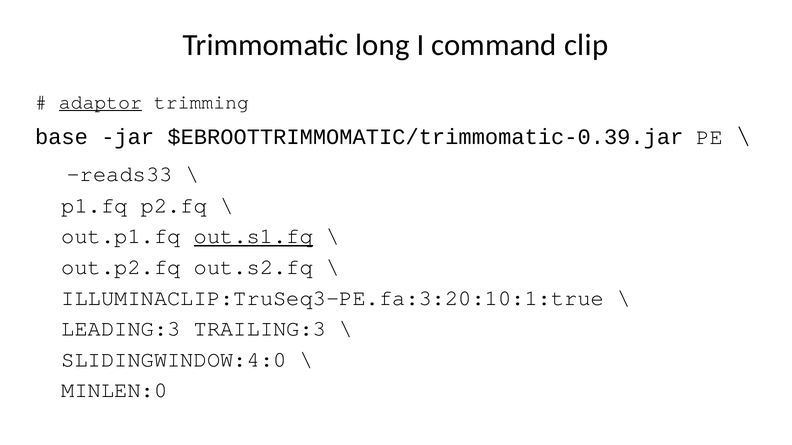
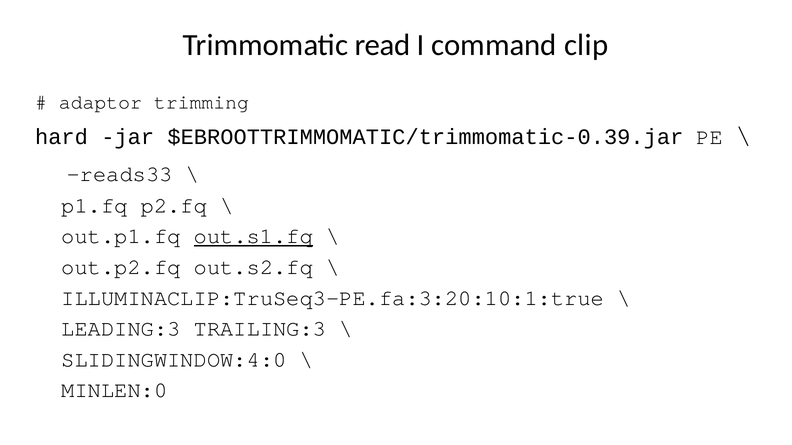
long: long -> read (383, 45)
adaptor underline: present -> none (100, 102)
base: base -> hard (61, 137)
